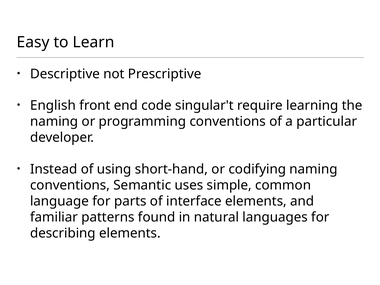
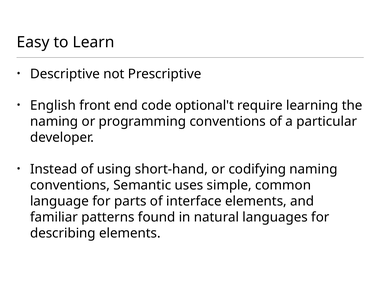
singular't: singular't -> optional't (204, 106)
